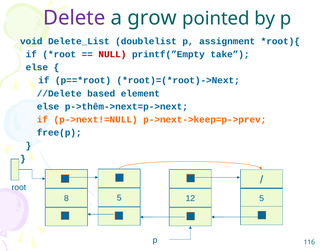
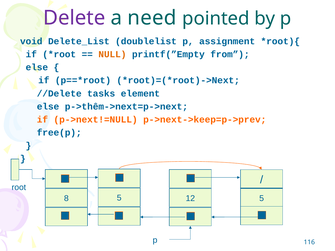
grow: grow -> need (152, 18)
NULL colour: red -> orange (112, 54)
take: take -> from (230, 54)
based: based -> tasks (101, 94)
